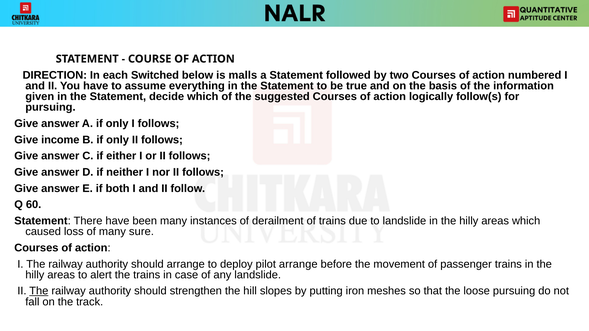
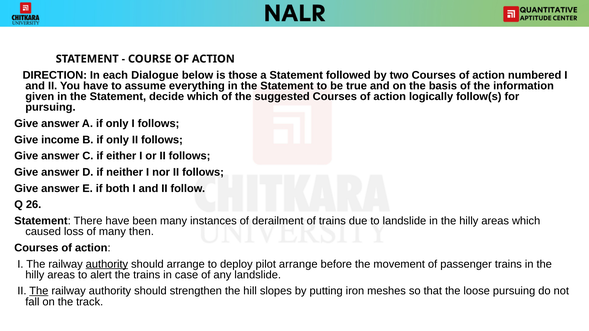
Switched: Switched -> Dialogue (155, 75)
malls: malls -> those (243, 75)
60: 60 -> 26 (34, 205)
sure: sure -> then (141, 232)
authority underline: none -> present (107, 264)
